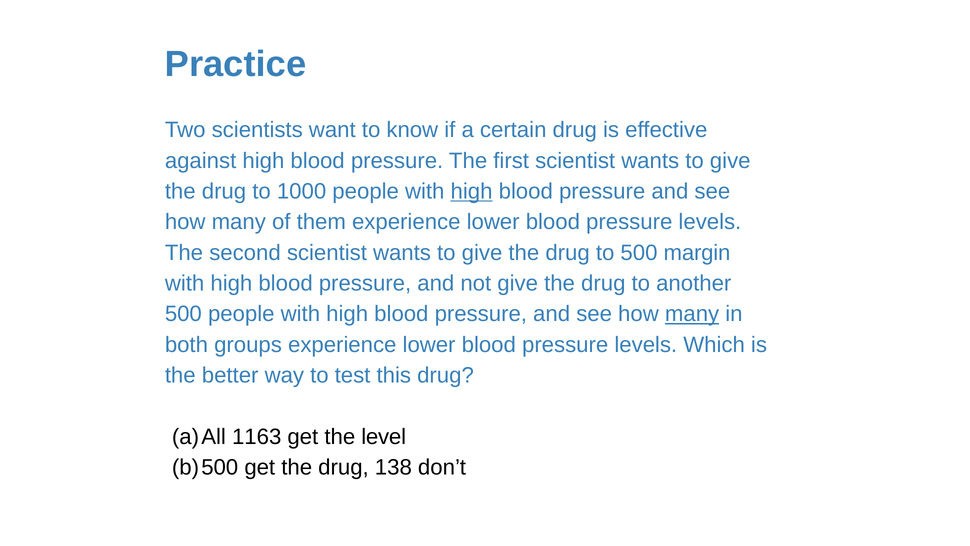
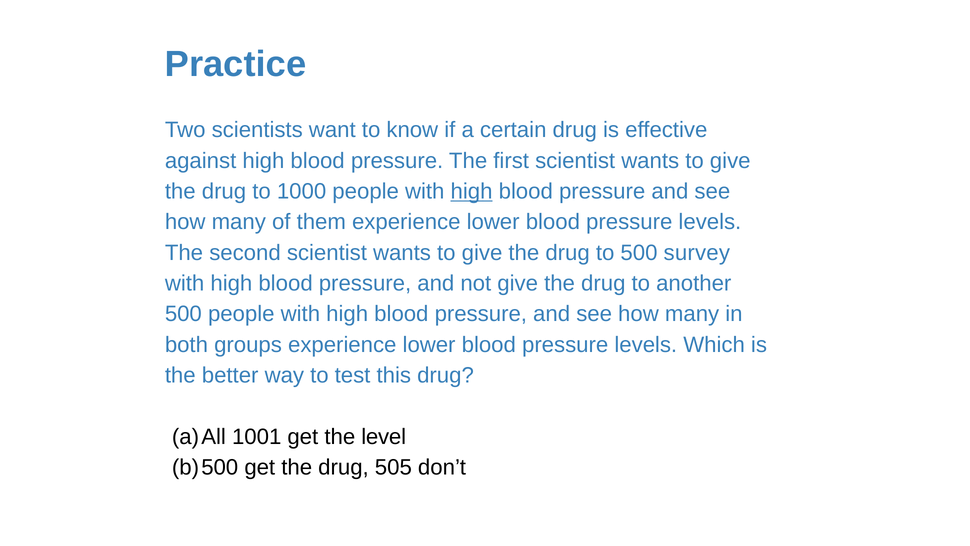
margin: margin -> survey (697, 253)
many underline: present -> none (692, 314)
1163: 1163 -> 1001 (257, 436)
138: 138 -> 505 (393, 467)
